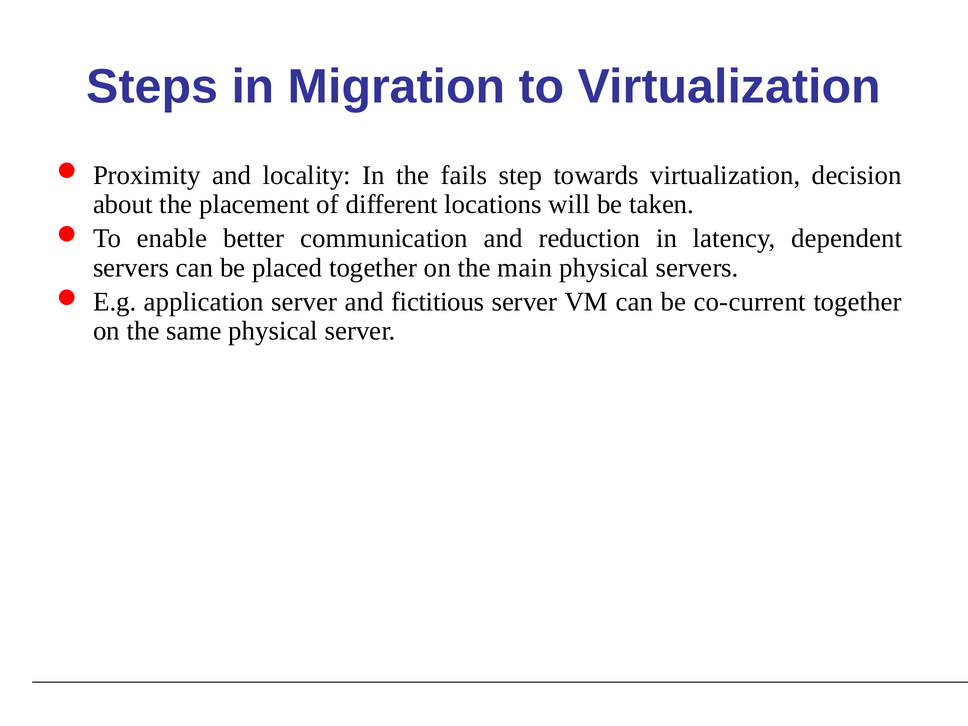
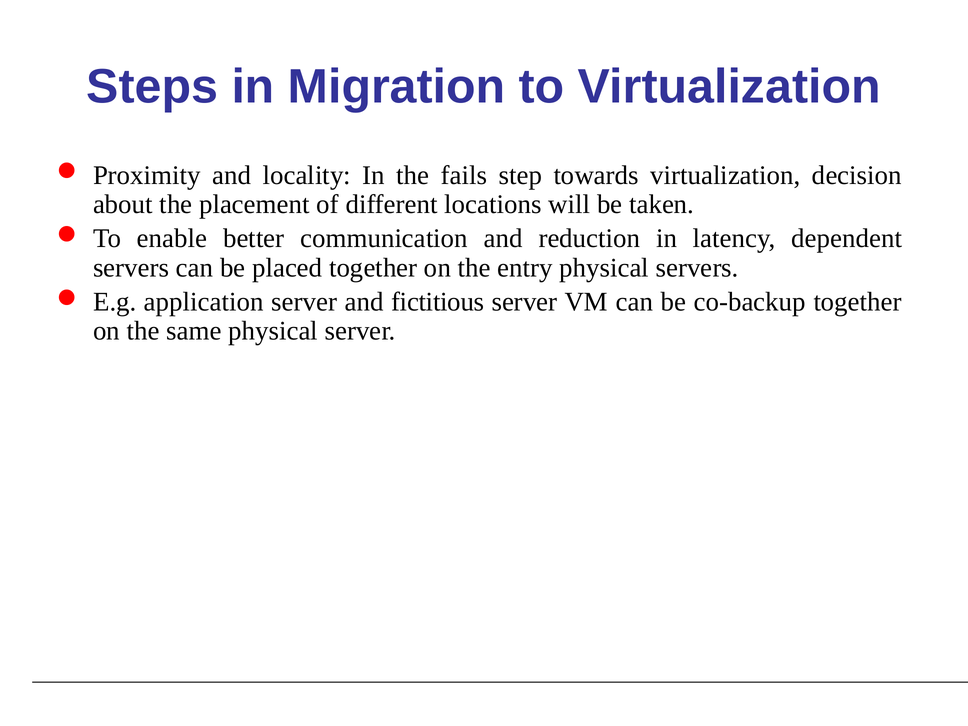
main: main -> entry (525, 268)
co-current: co-current -> co-backup (750, 302)
